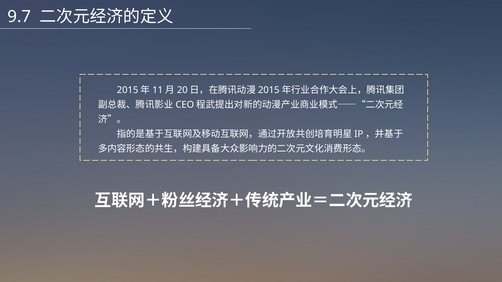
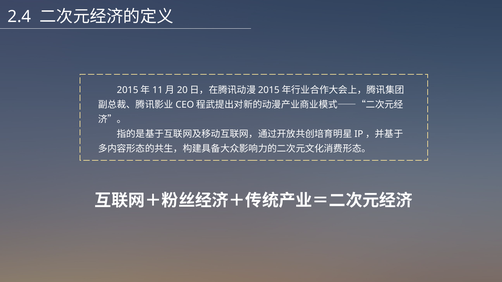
9.7: 9.7 -> 2.4 (19, 17)
